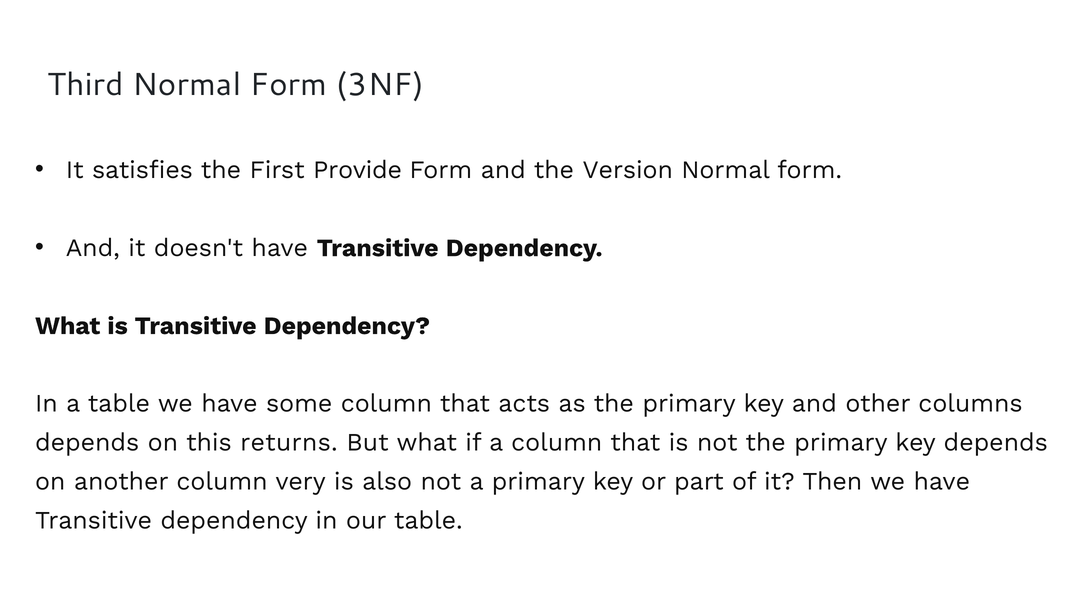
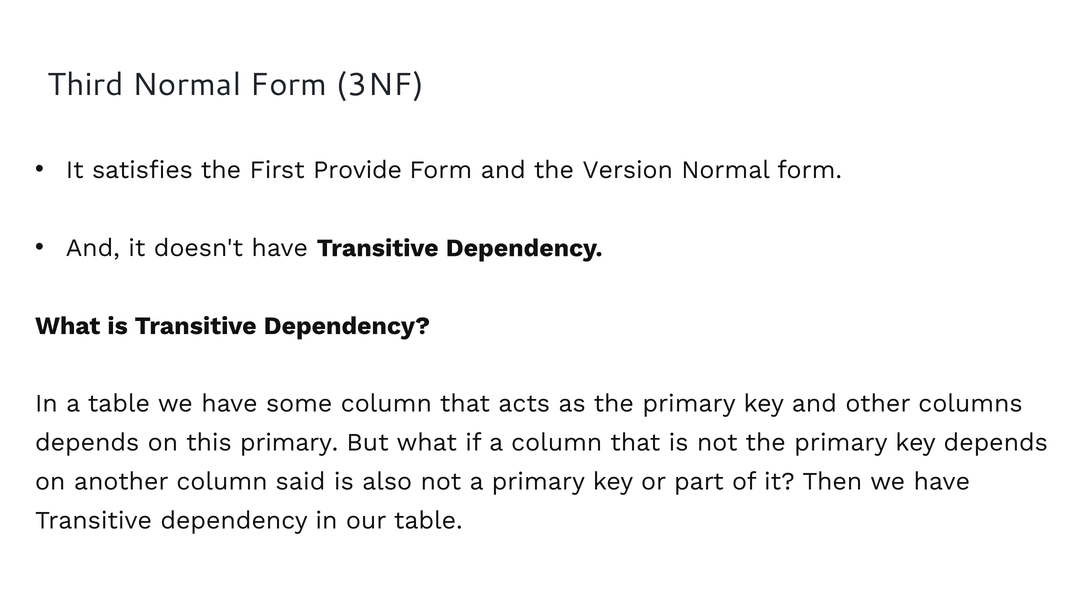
this returns: returns -> primary (289, 443)
very: very -> said (301, 482)
